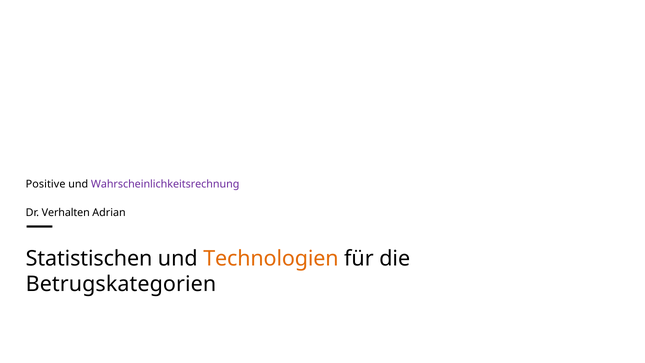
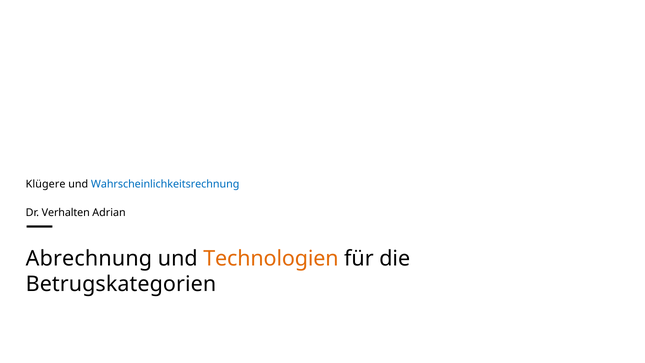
Positive: Positive -> Klügere (46, 184)
Wahrscheinlichkeitsrechnung colour: purple -> blue (165, 184)
Statistischen: Statistischen -> Abrechnung (89, 258)
